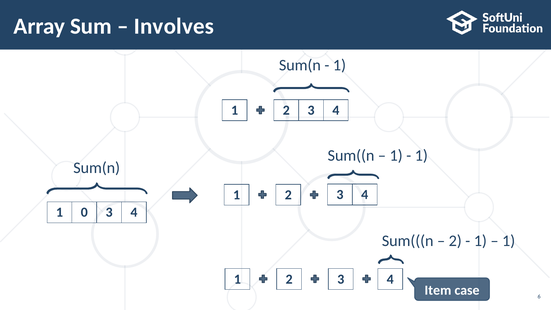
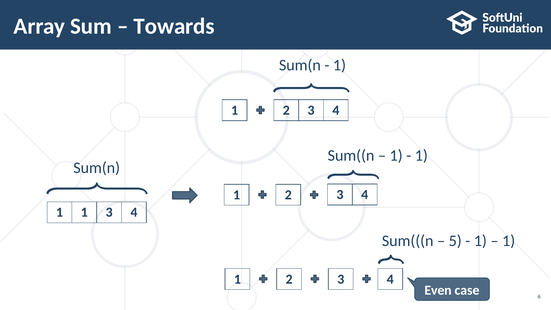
Involves: Involves -> Towards (174, 26)
1 0: 0 -> 1 (84, 212)
2: 2 -> 5 (455, 241)
Item: Item -> Even (438, 290)
